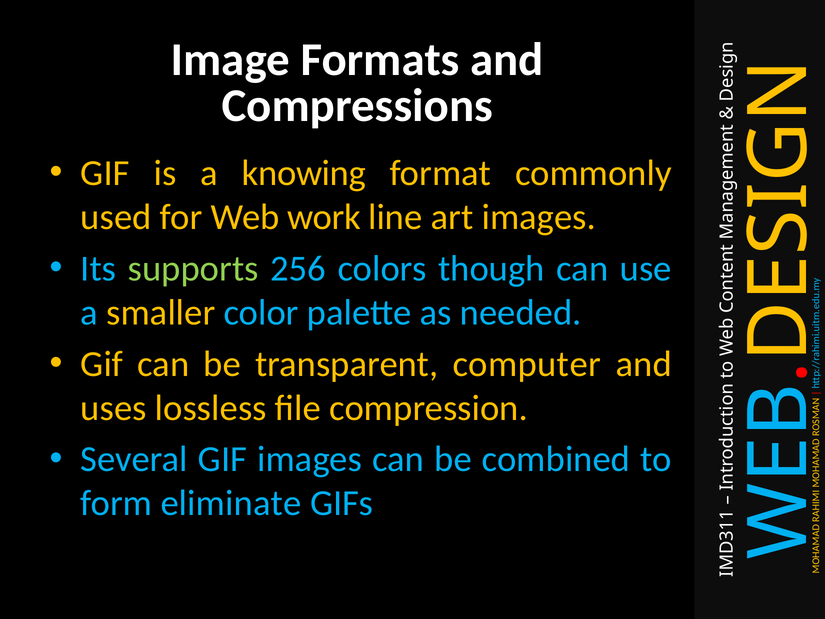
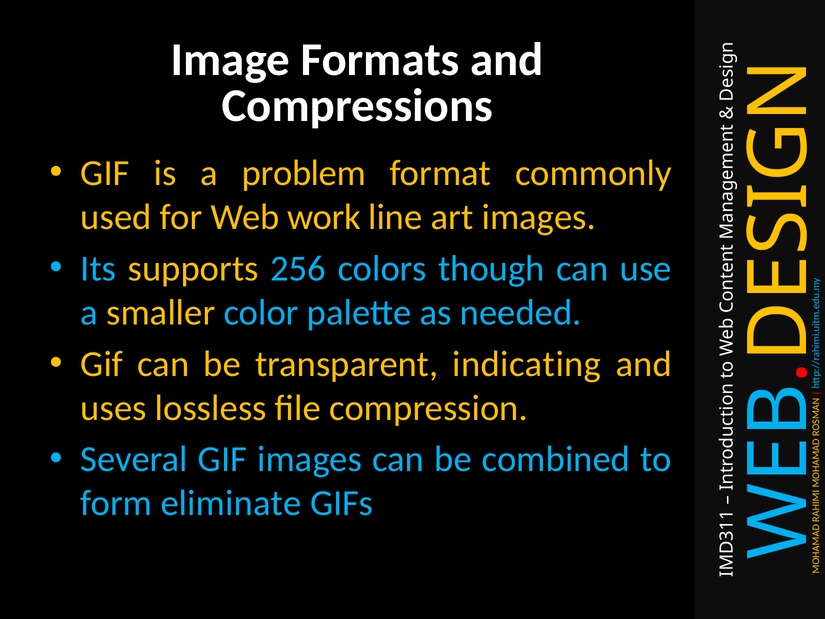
knowing: knowing -> problem (304, 173)
supports colour: light green -> yellow (193, 268)
computer: computer -> indicating (527, 364)
